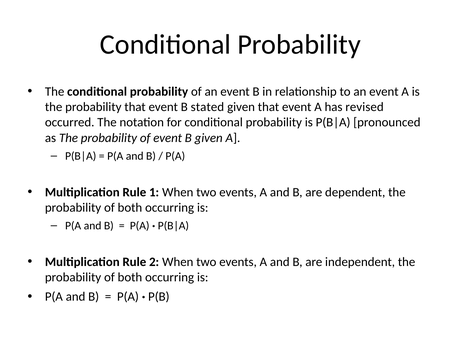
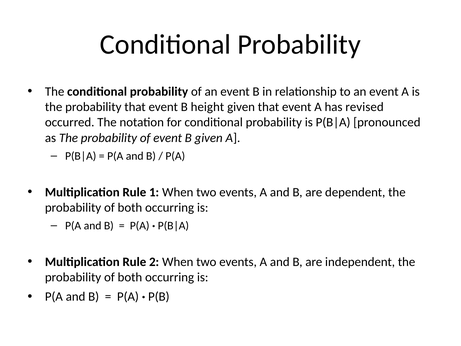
stated: stated -> height (207, 107)
